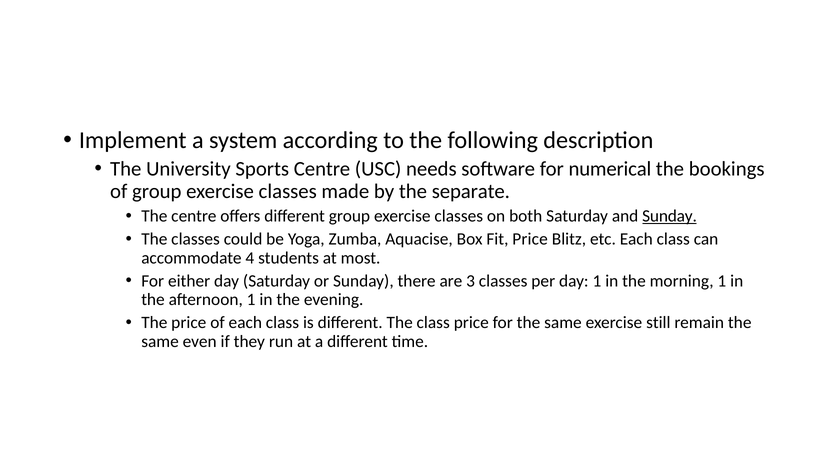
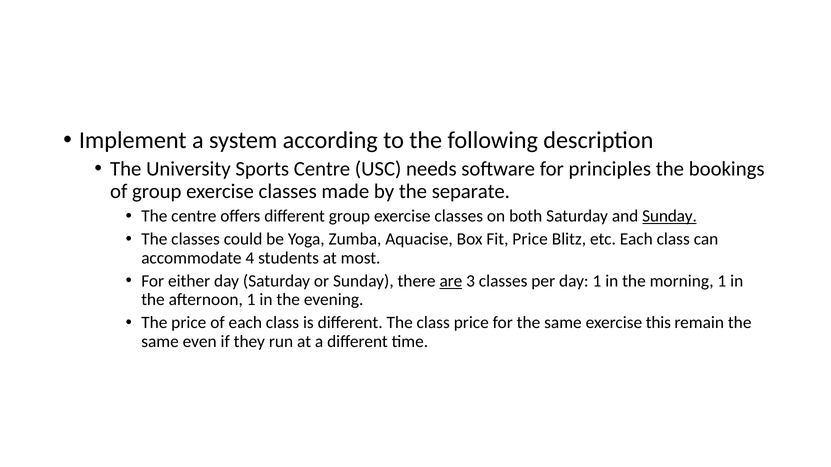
numerical: numerical -> principles (610, 169)
are underline: none -> present (451, 281)
still: still -> this (658, 323)
